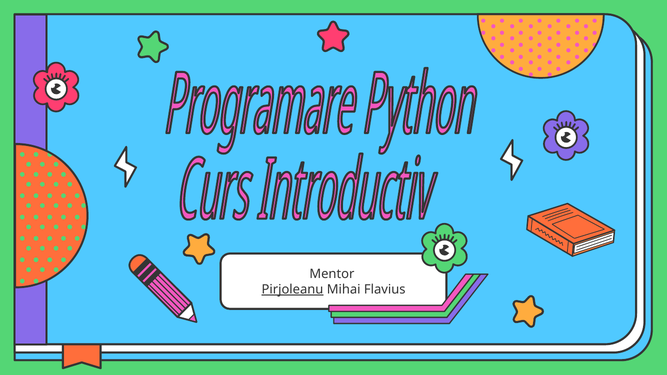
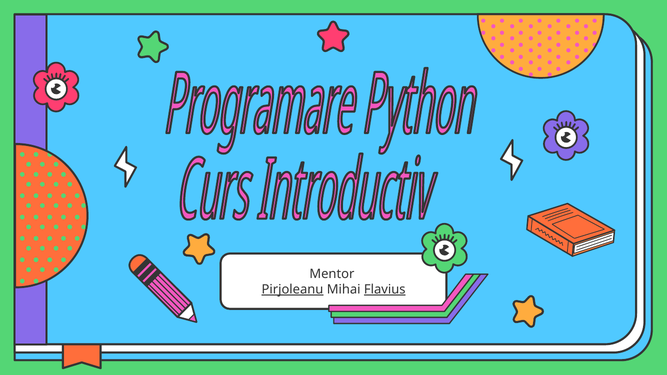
Flavius underline: none -> present (385, 290)
